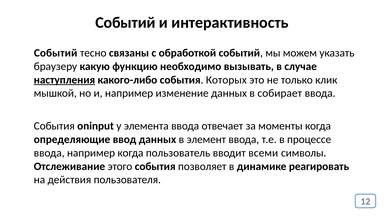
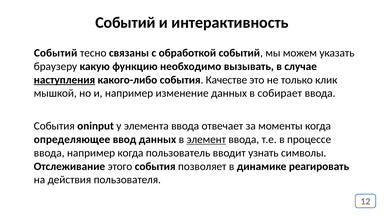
Которых: Которых -> Качестве (226, 80)
определяющие: определяющие -> определяющее (72, 139)
элемент underline: none -> present (206, 139)
всеми: всеми -> узнать (263, 153)
